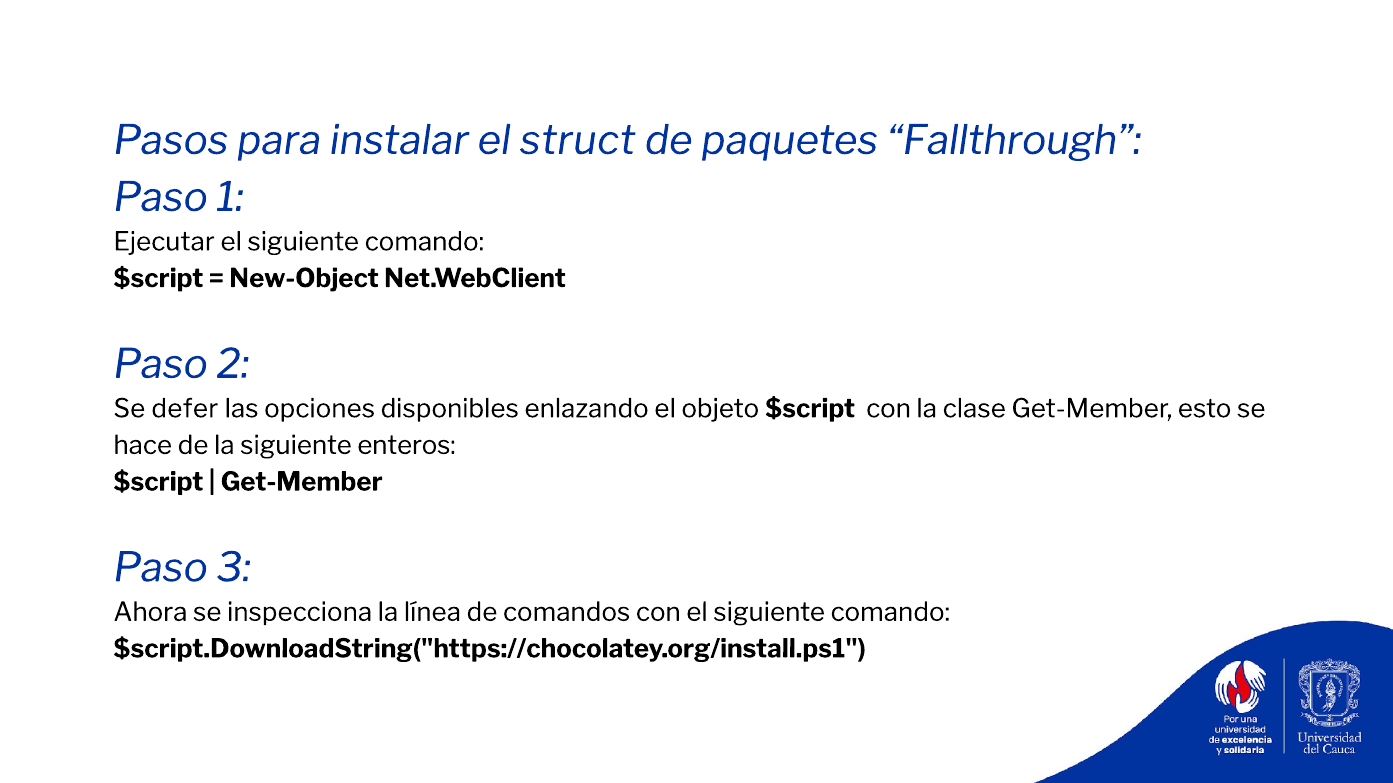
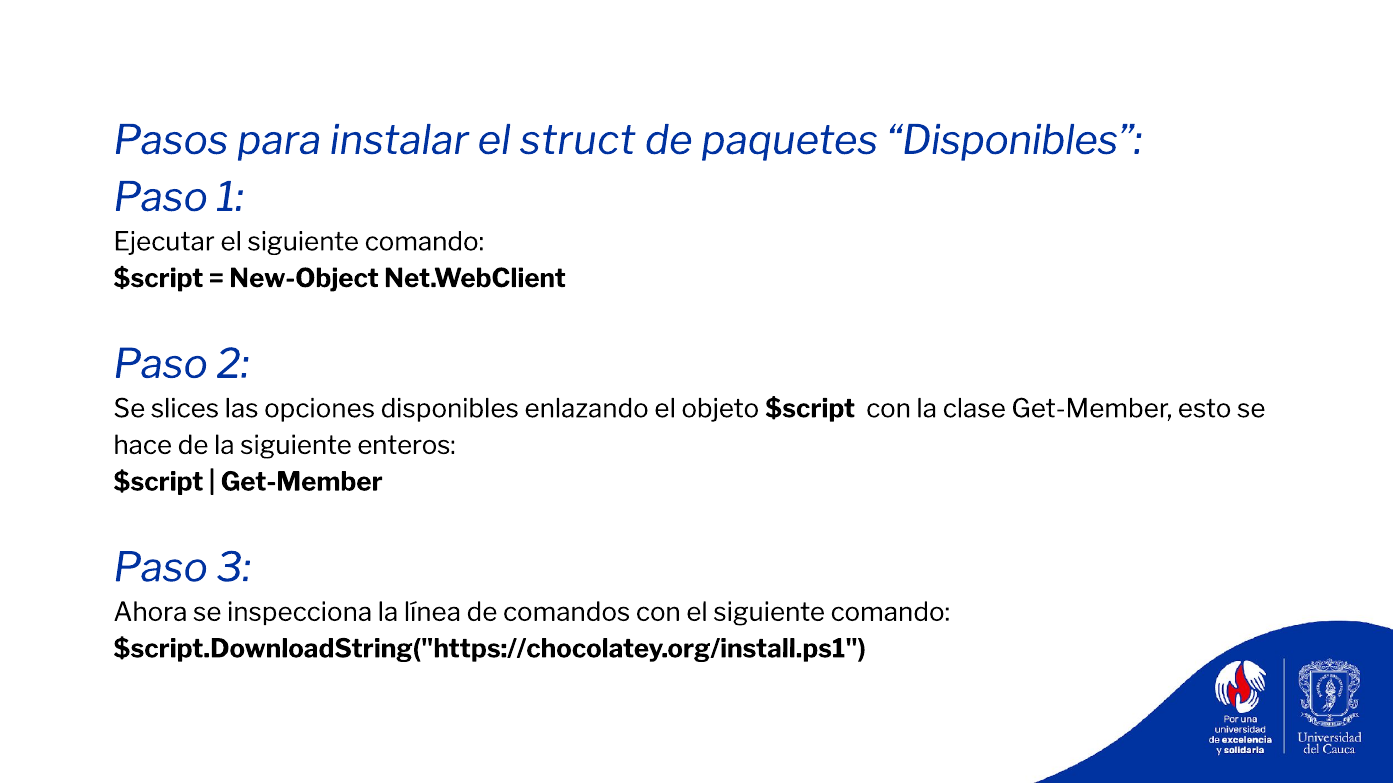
paquetes Fallthrough: Fallthrough -> Disponibles (1014, 141)
defer: defer -> slices (185, 409)
